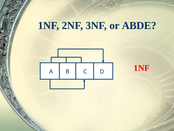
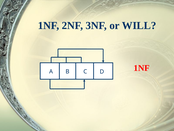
ABDE: ABDE -> WILL (139, 25)
